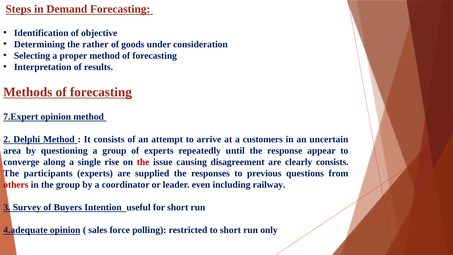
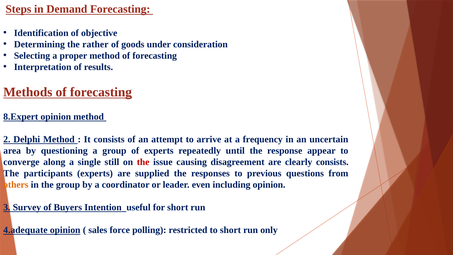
7.Expert: 7.Expert -> 8.Expert (21, 117)
customers: customers -> frequency (263, 139)
rise: rise -> still (112, 162)
others colour: red -> orange (16, 185)
including railway: railway -> opinion (269, 185)
